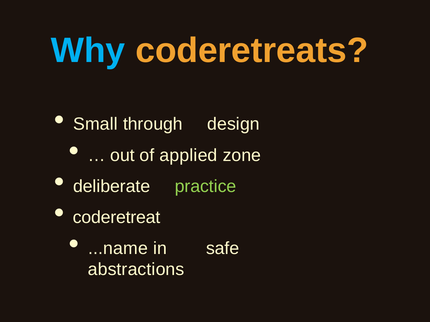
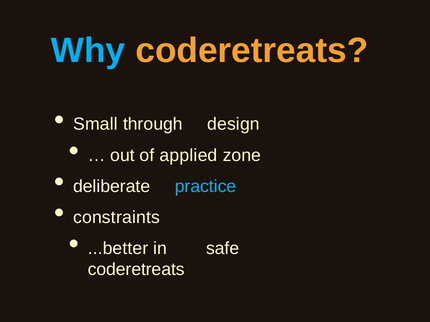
practice colour: light green -> light blue (206, 187)
coderetreat: coderetreat -> constraints (117, 218)
...name: ...name -> ...better (118, 249)
abstractions: abstractions -> coderetreats (136, 270)
